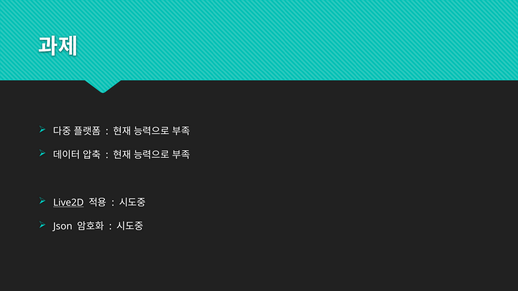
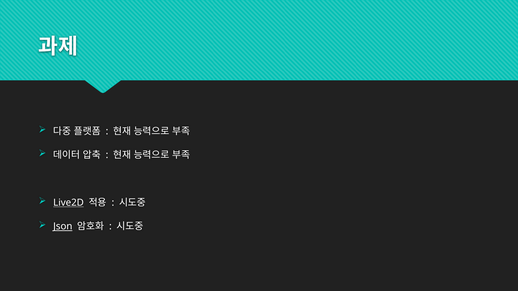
Json underline: none -> present (63, 227)
